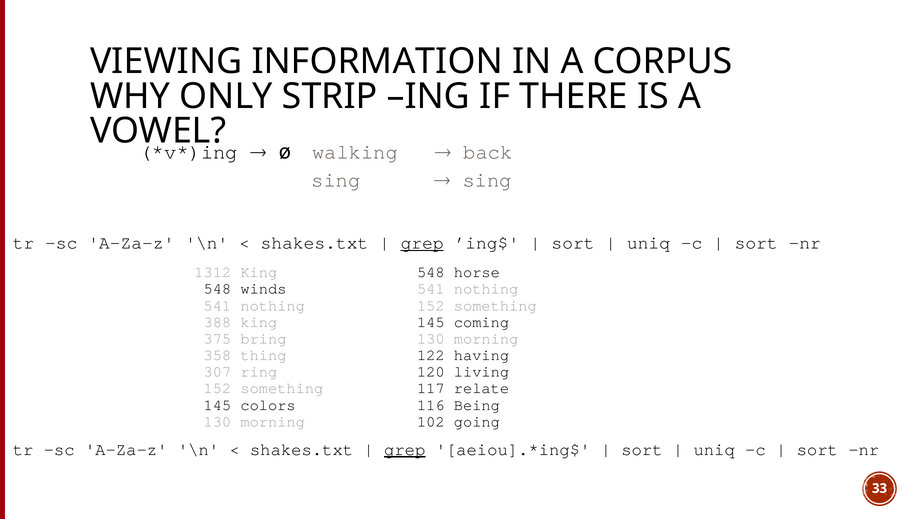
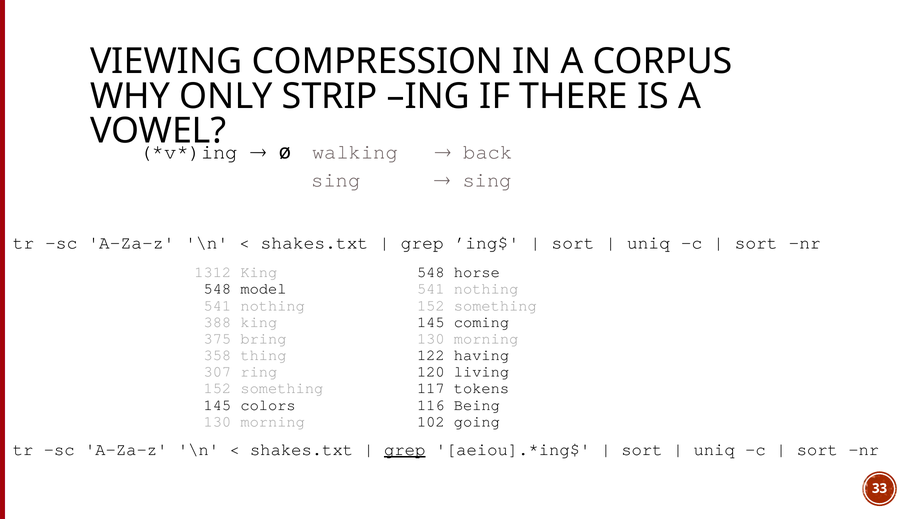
INFORMATION: INFORMATION -> COMPRESSION (377, 61)
grep underline: present -> none (422, 243)
winds: winds -> model (263, 289)
relate: relate -> tokens (481, 388)
